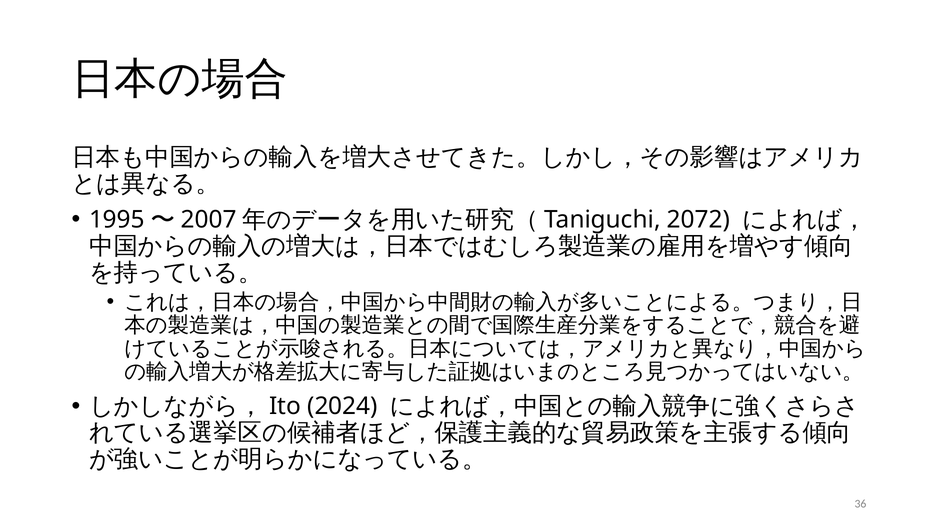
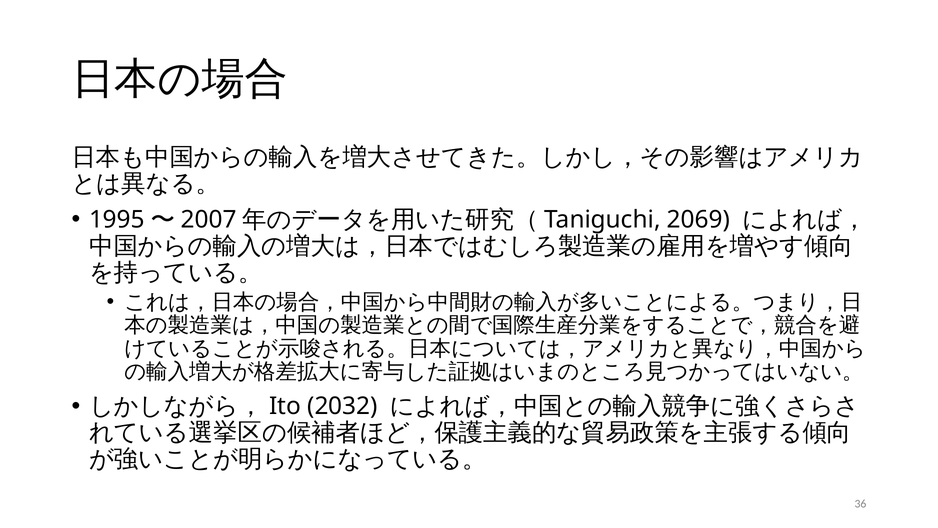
2072: 2072 -> 2069 (698, 220)
2024: 2024 -> 2032 (342, 406)
